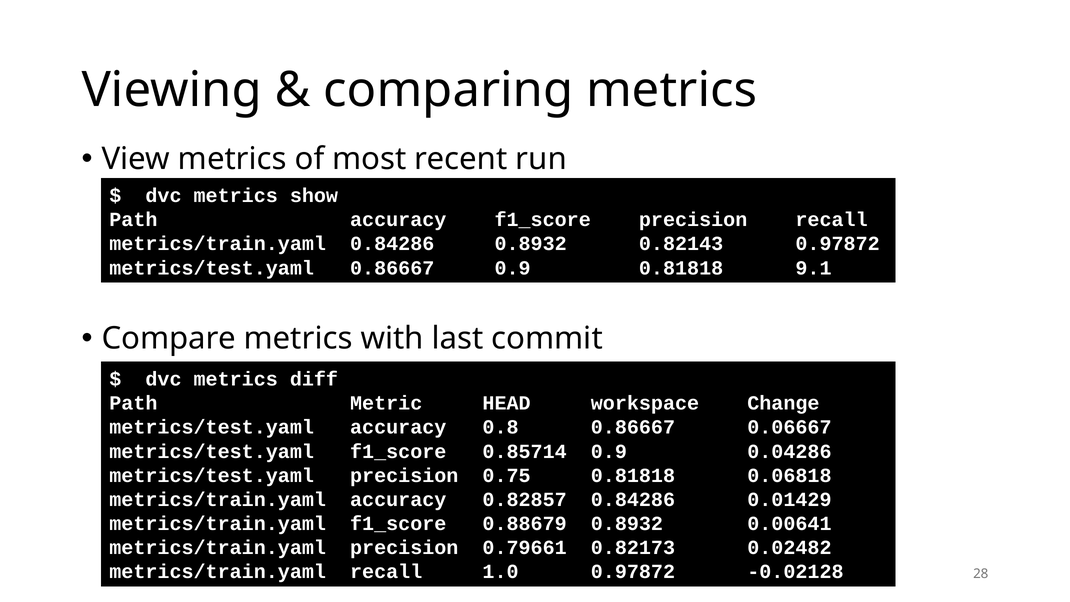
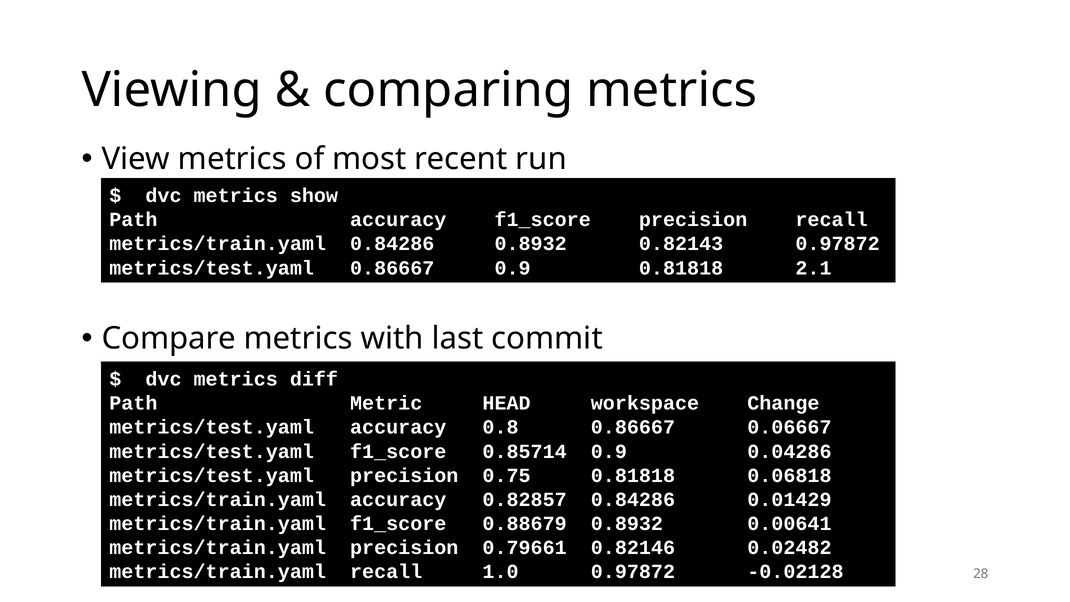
9.1: 9.1 -> 2.1 (814, 268)
0.82173: 0.82173 -> 0.82146 (633, 548)
